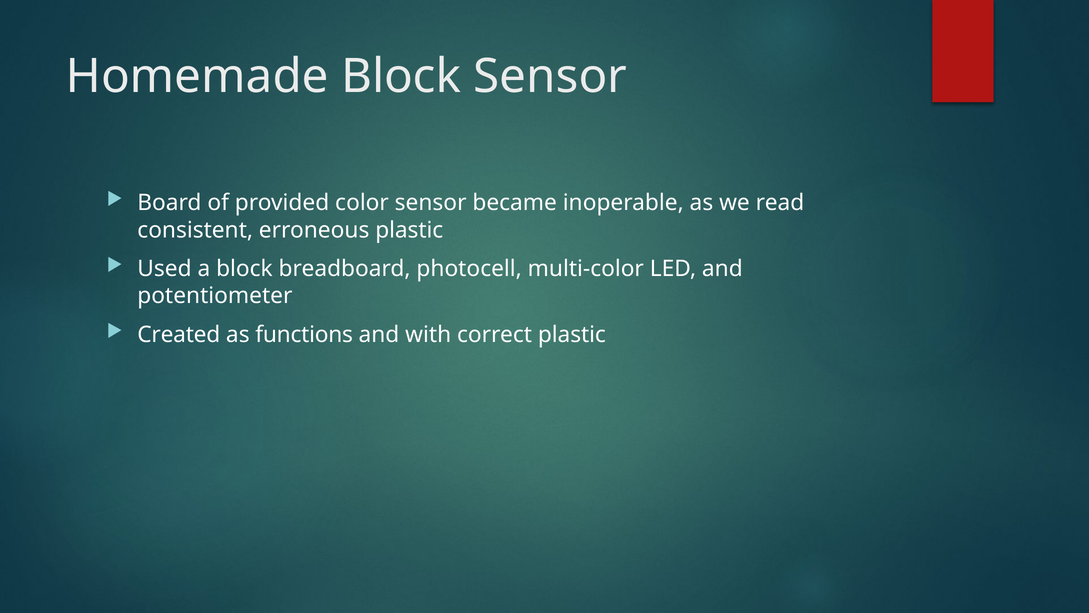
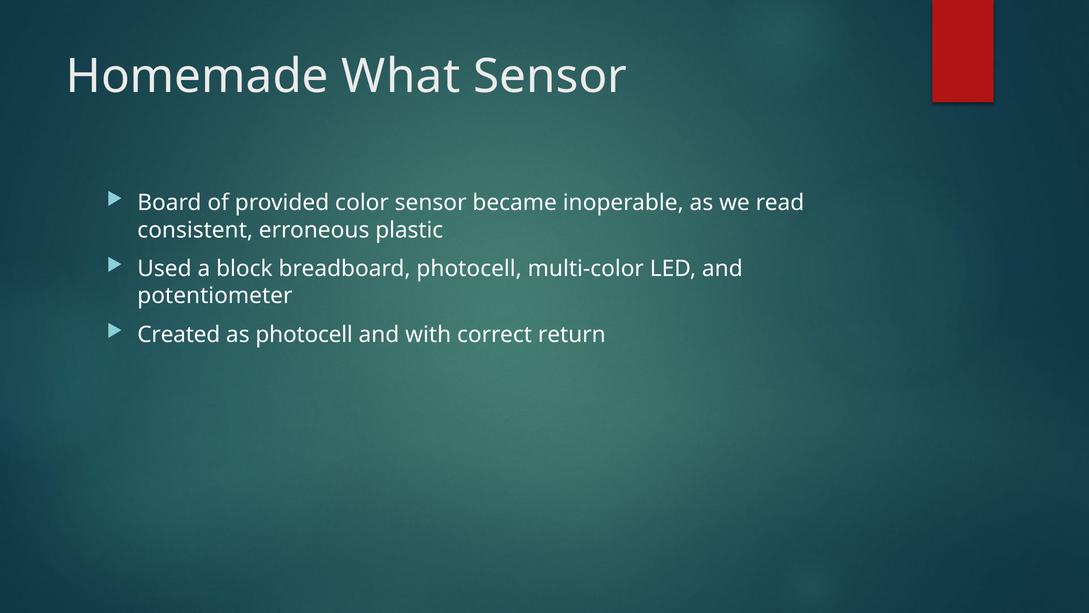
Homemade Block: Block -> What (401, 76)
as functions: functions -> photocell (304, 334)
correct plastic: plastic -> return (572, 334)
